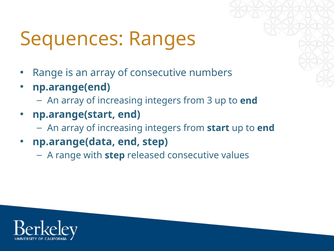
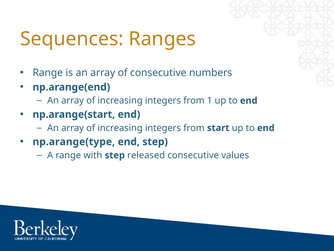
3: 3 -> 1 (210, 100)
np.arange(data: np.arange(data -> np.arange(type (74, 142)
